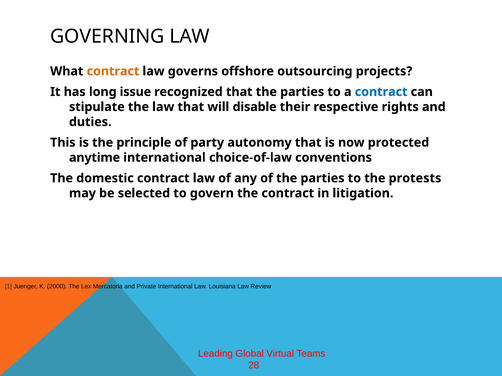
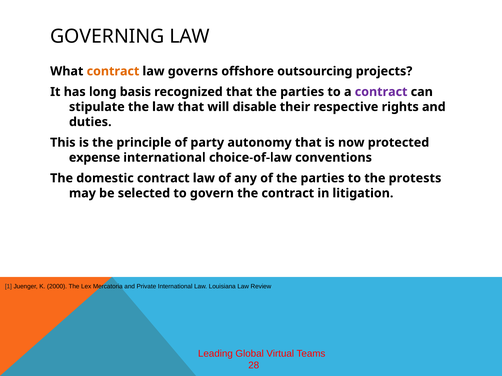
issue: issue -> basis (135, 92)
contract colour: blue -> purple (381, 92)
anytime: anytime -> expense (95, 158)
